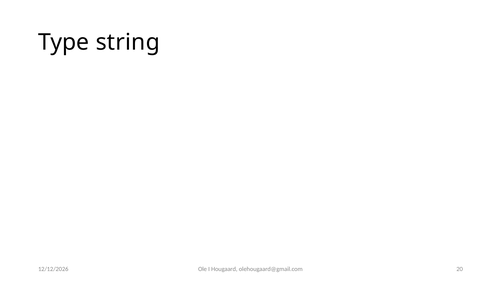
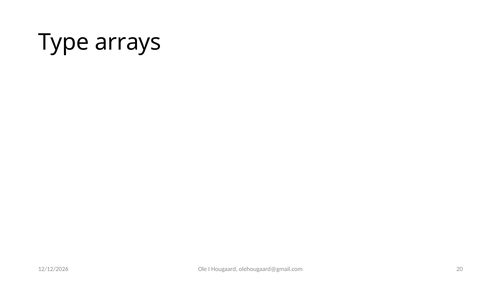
string: string -> arrays (128, 42)
